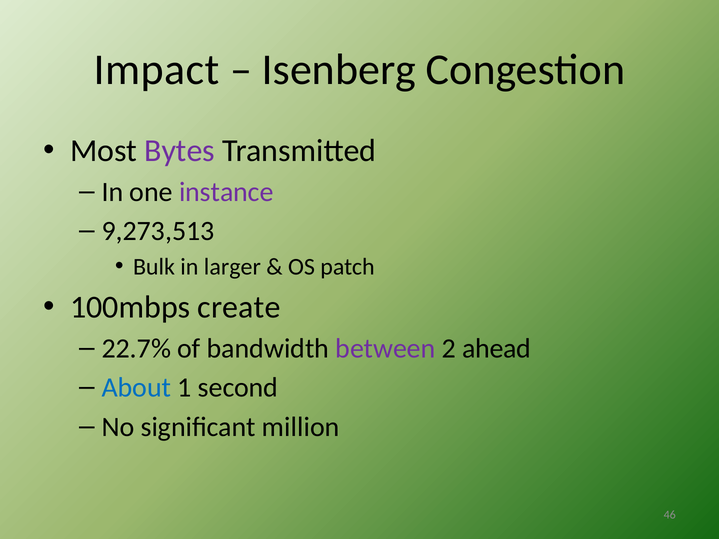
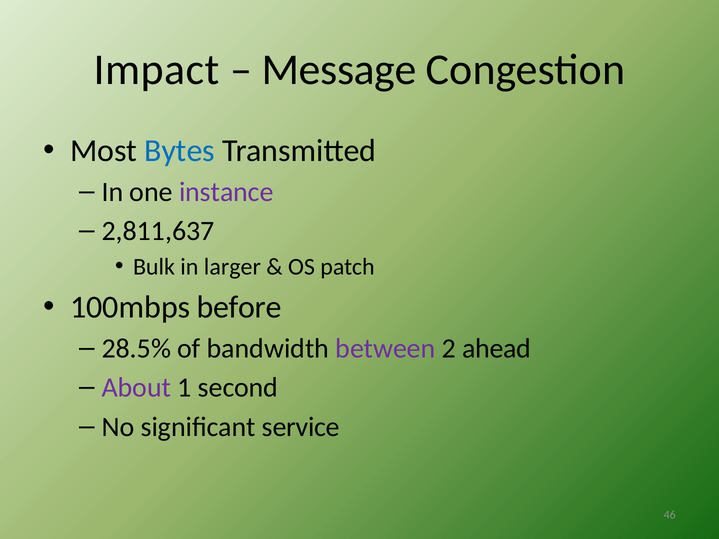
Isenberg: Isenberg -> Message (339, 70)
Bytes colour: purple -> blue (180, 151)
9,273,513: 9,273,513 -> 2,811,637 (158, 231)
create: create -> before (239, 307)
22.7%: 22.7% -> 28.5% (136, 349)
About colour: blue -> purple (136, 388)
million: million -> service (301, 427)
